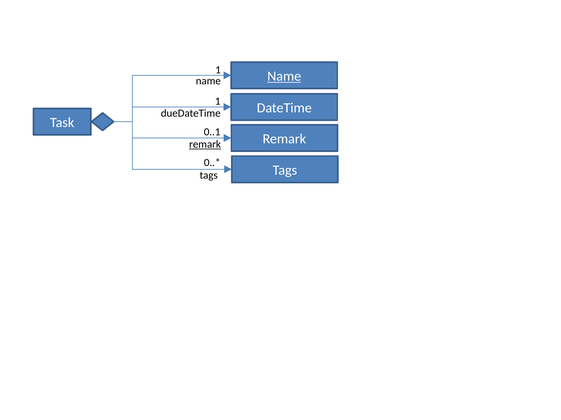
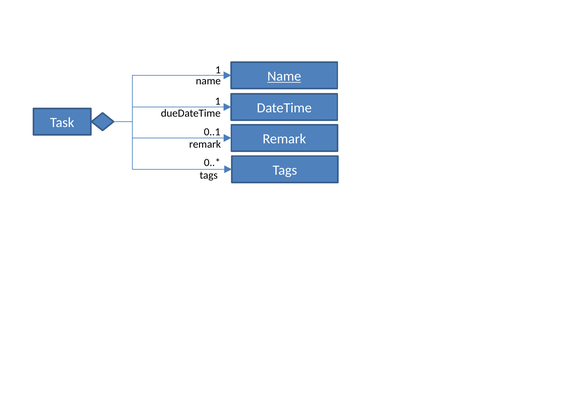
remark underline: present -> none (205, 145)
